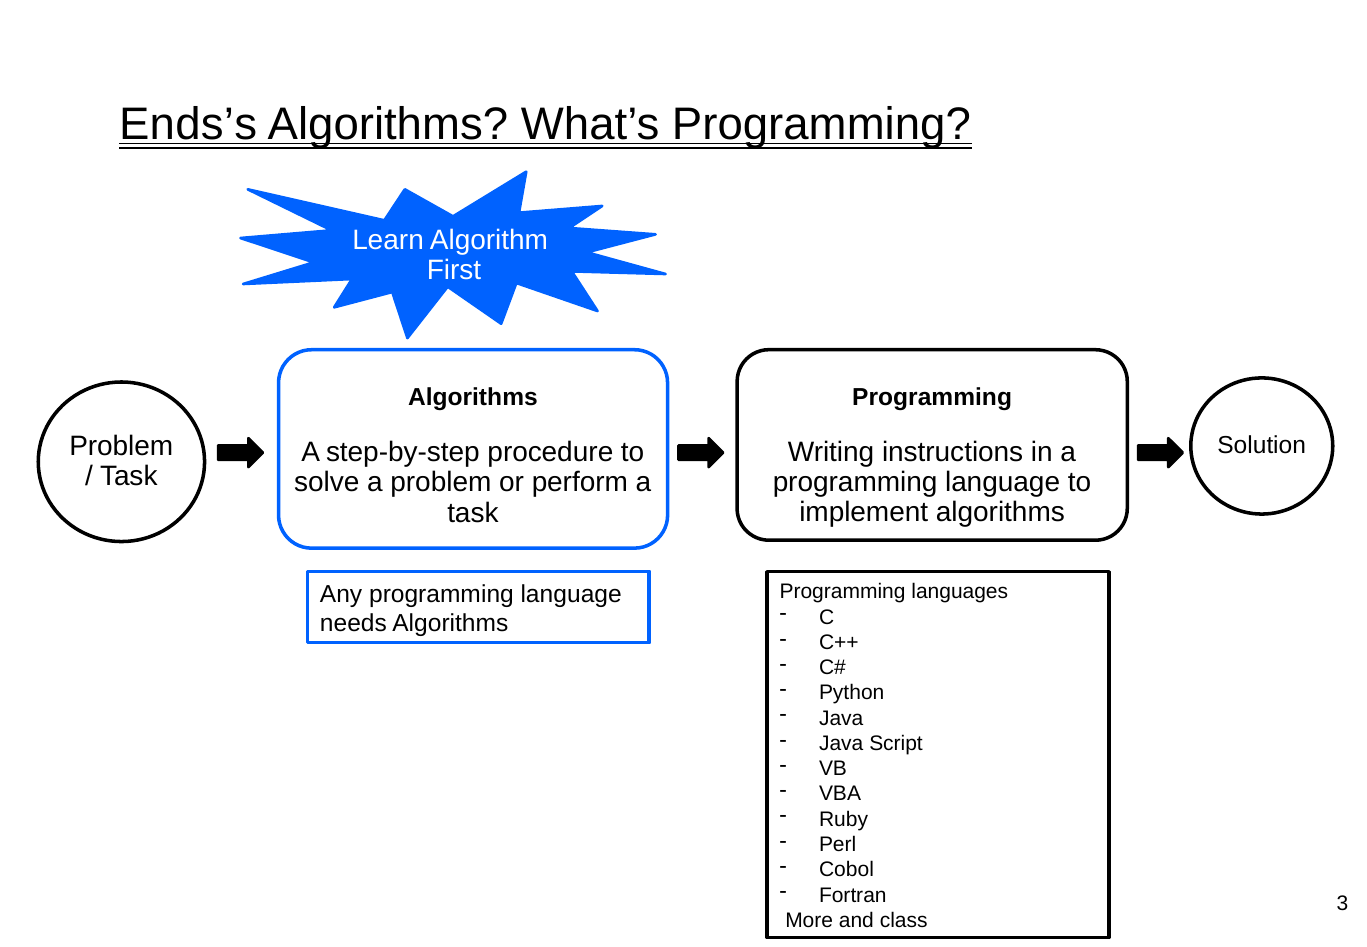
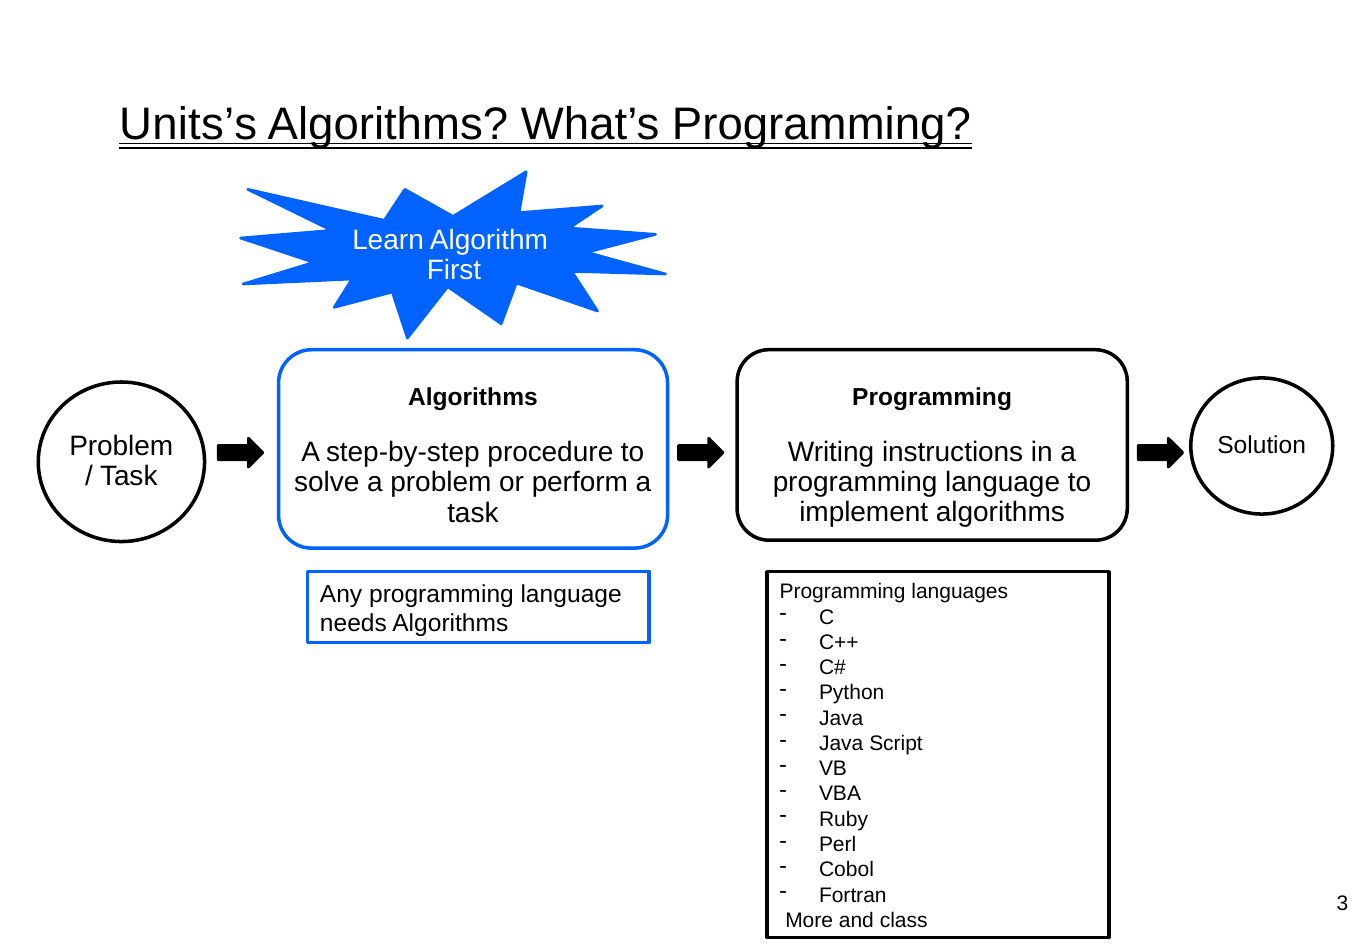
Ends’s: Ends’s -> Units’s (188, 125)
